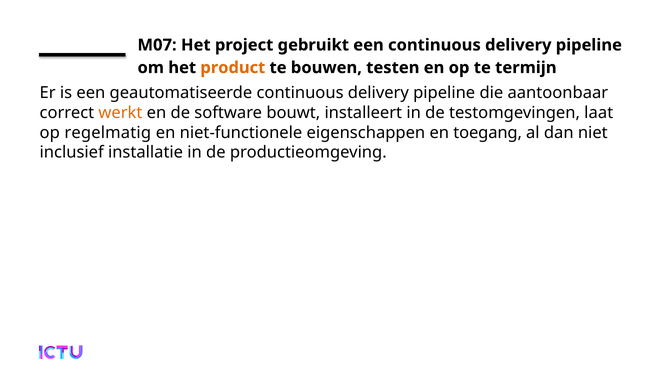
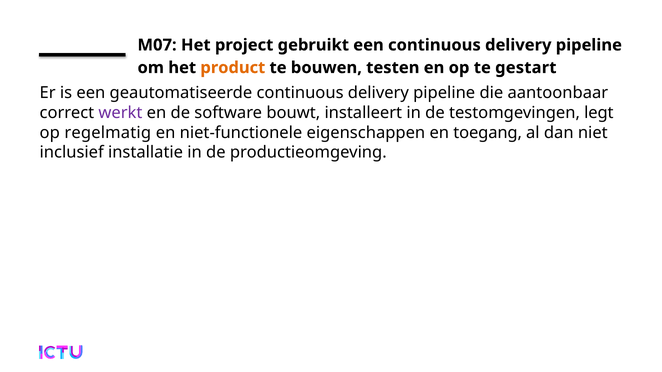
termijn: termijn -> gestart (526, 68)
werkt colour: orange -> purple (120, 113)
laat: laat -> legt (599, 113)
